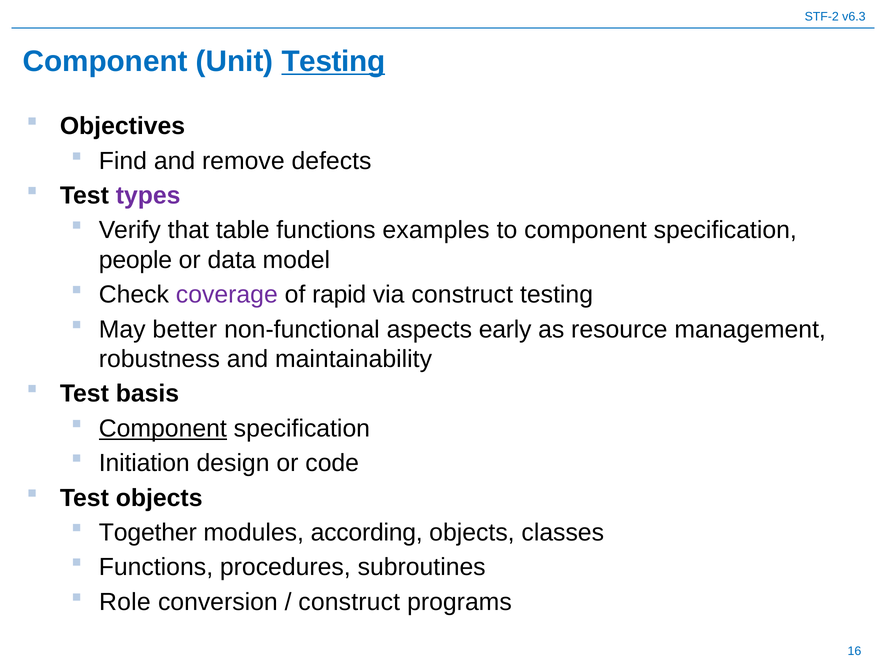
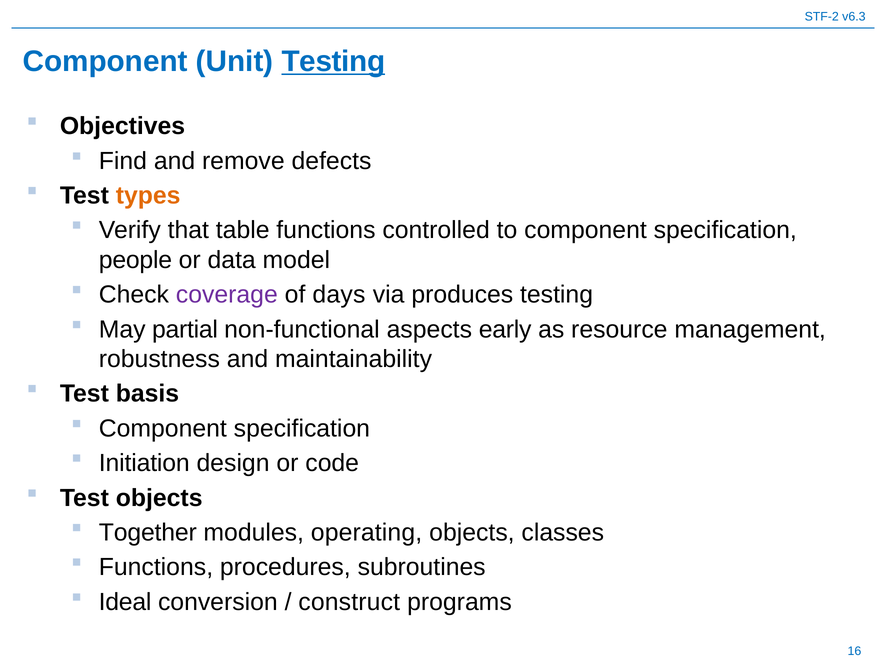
types colour: purple -> orange (148, 196)
examples: examples -> controlled (436, 230)
rapid: rapid -> days (339, 295)
via construct: construct -> produces (462, 295)
better: better -> partial (185, 330)
Component underline: present -> none (163, 429)
according: according -> operating (367, 533)
Role: Role -> Ideal (125, 602)
